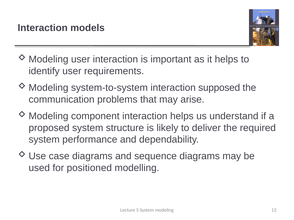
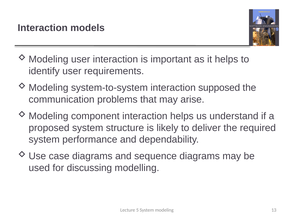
positioned: positioned -> discussing (89, 168)
